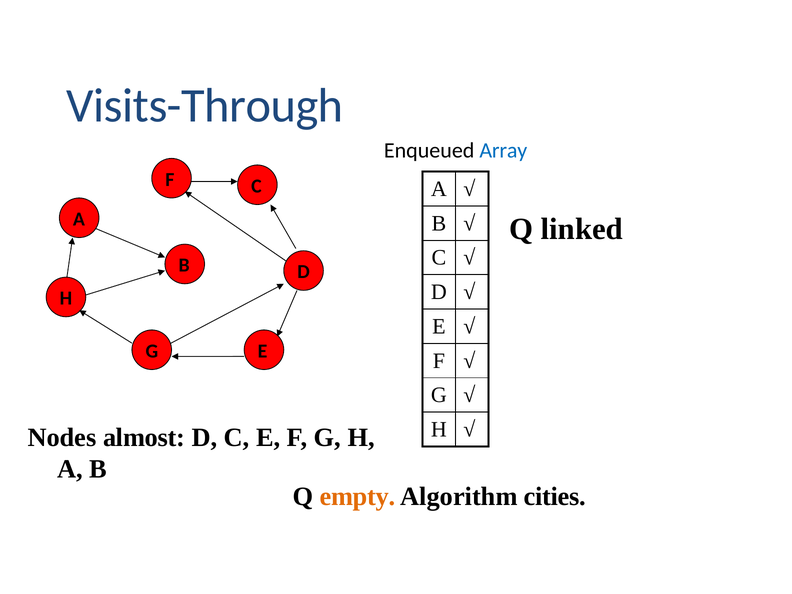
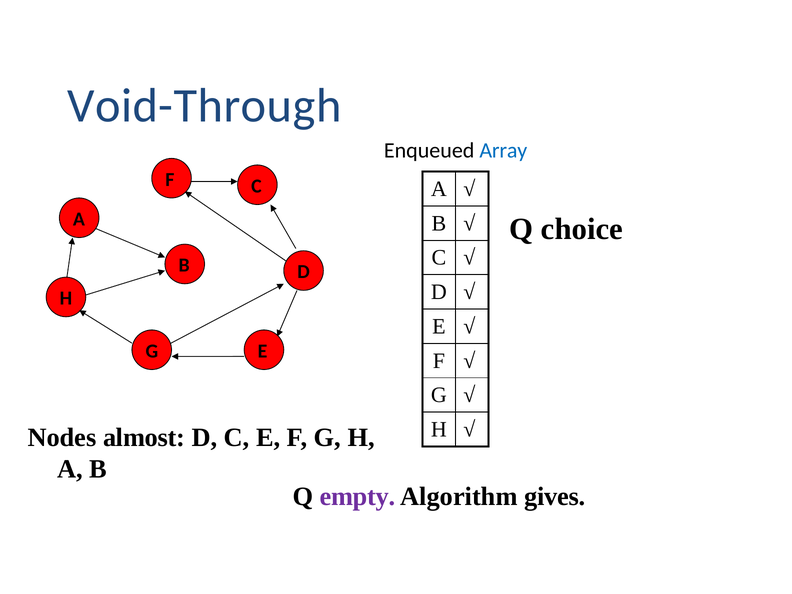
Visits-Through: Visits-Through -> Void-Through (204, 106)
linked: linked -> choice (582, 229)
empty colour: orange -> purple (358, 497)
cities: cities -> gives (555, 497)
